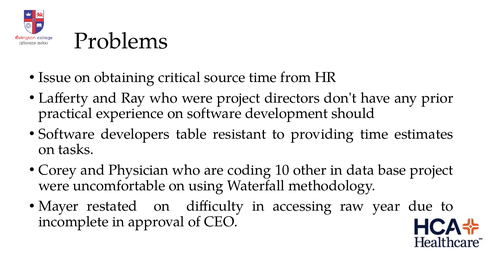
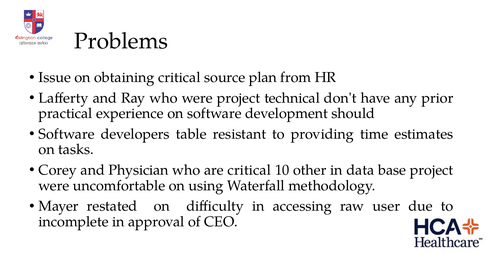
source time: time -> plan (263, 78)
directors: directors -> technical (292, 98)
are coding: coding -> critical (249, 170)
year: year -> user (386, 206)
